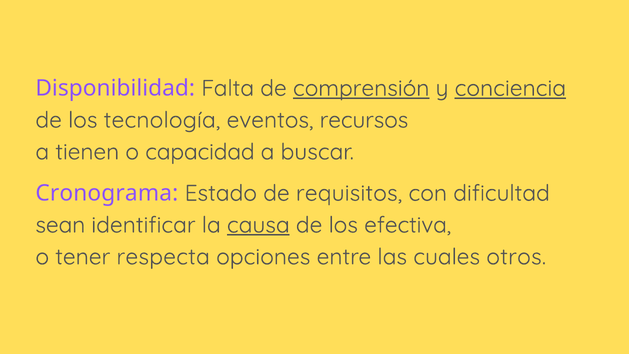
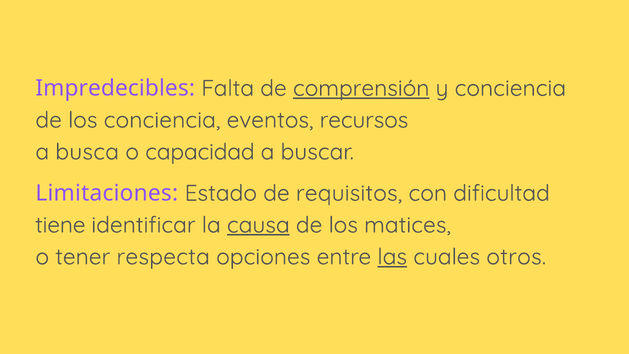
Disponibilidad: Disponibilidad -> Impredecibles (115, 88)
conciencia underline: present -> none (510, 88)
los tecnología: tecnología -> conciencia (162, 120)
tienen: tienen -> busca (87, 152)
Cronograma: Cronograma -> Limitaciones (107, 193)
sean: sean -> tiene (60, 225)
efectiva: efectiva -> matices (408, 225)
las underline: none -> present (392, 257)
